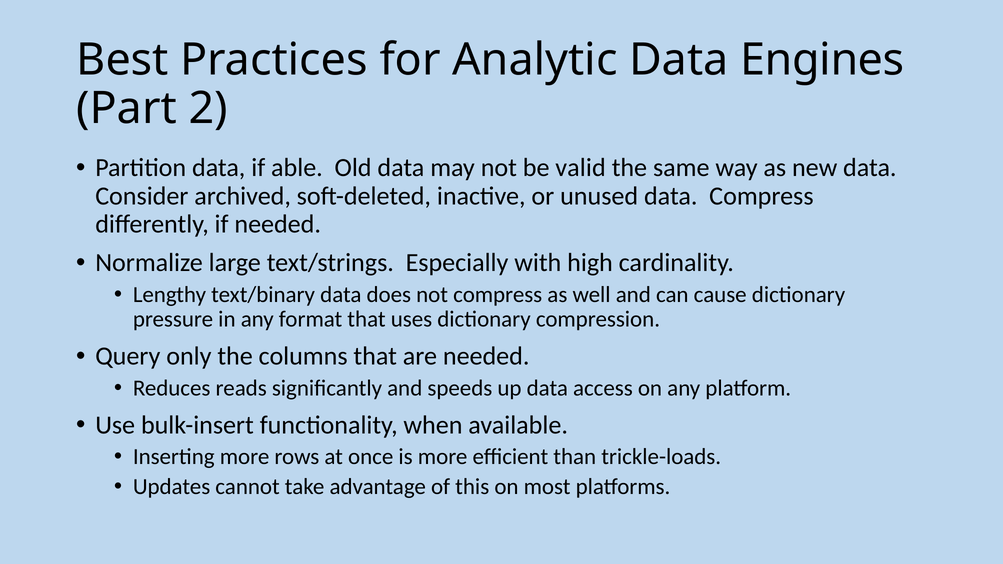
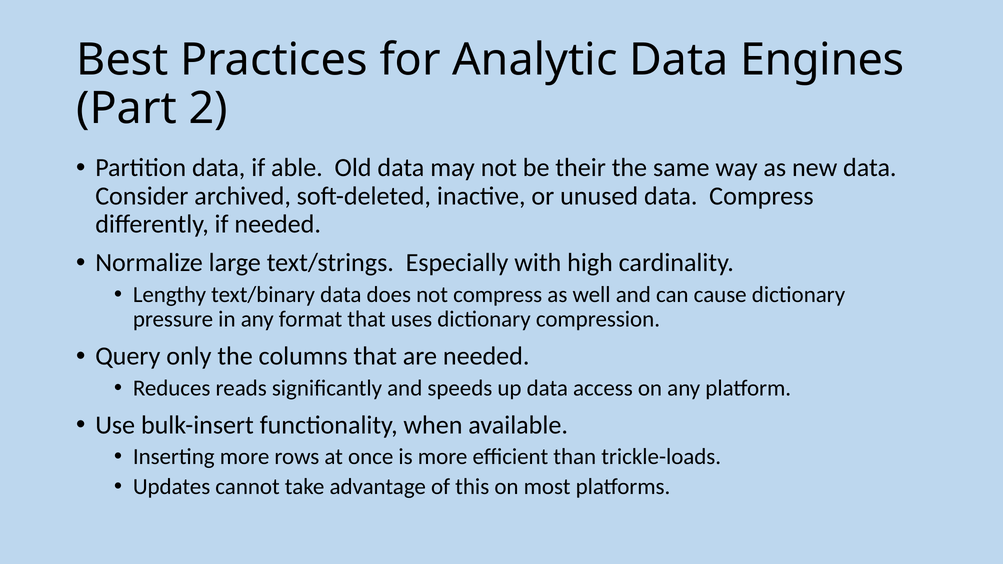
valid: valid -> their (581, 168)
